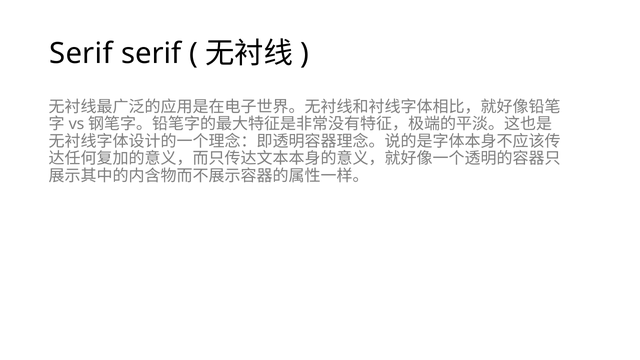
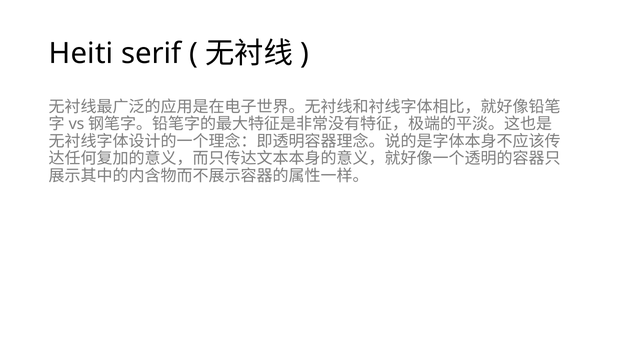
Serif: Serif -> Heiti (81, 54)
